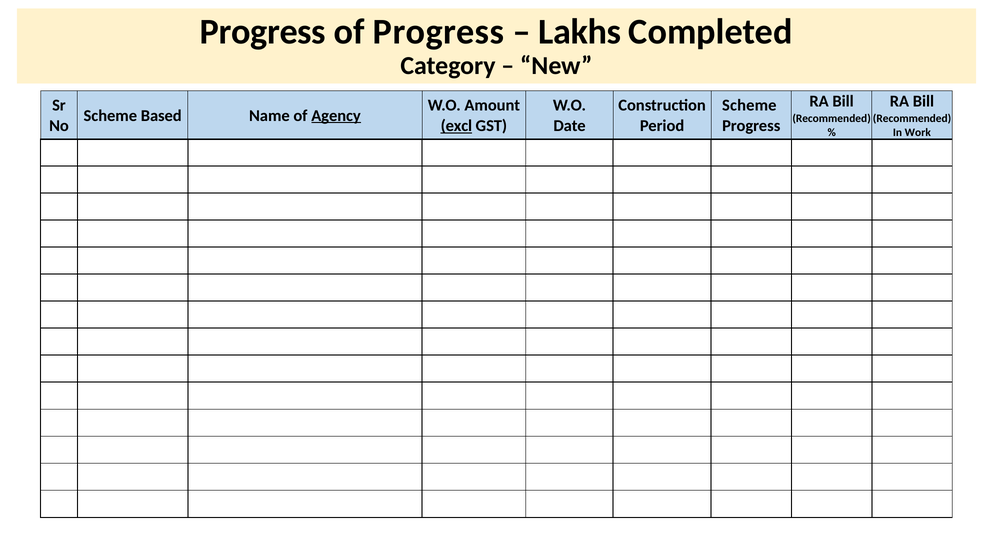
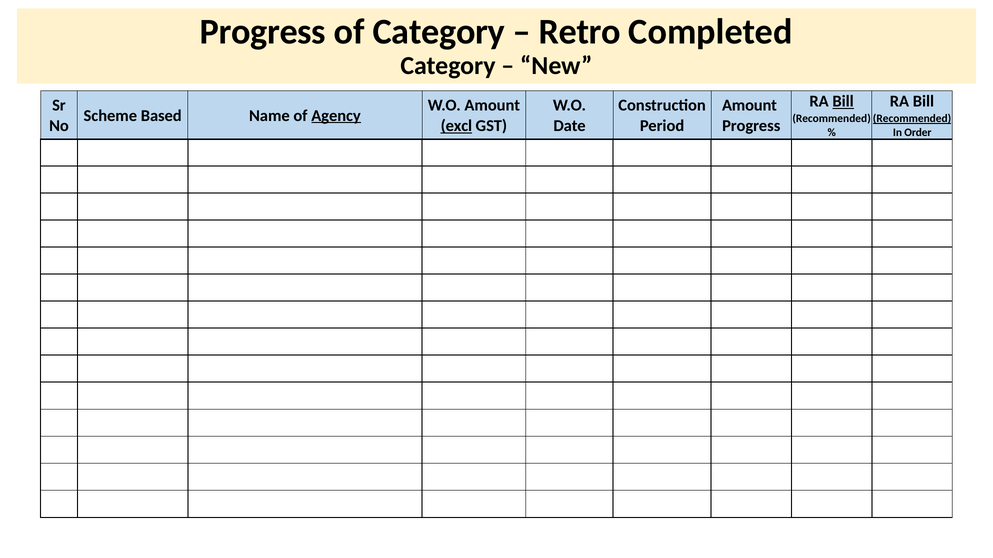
of Progress: Progress -> Category (439, 32)
Lakhs: Lakhs -> Retro (580, 32)
Bill underline: none -> present (843, 102)
Scheme: Scheme -> Amount (749, 106)
Recommended underline: none -> present (912, 119)
Work: Work -> Order (918, 133)
